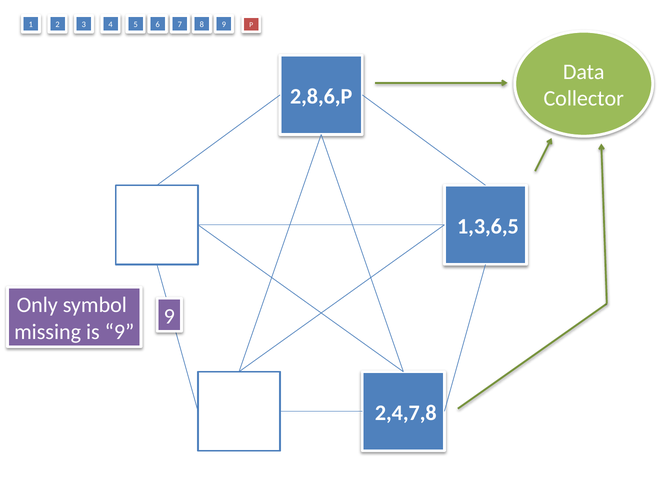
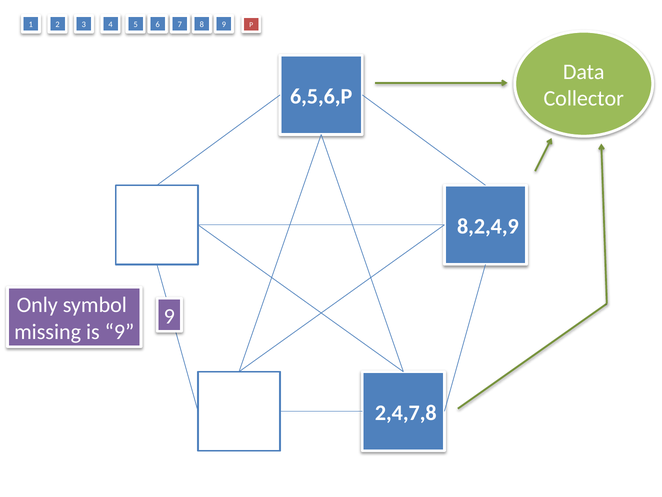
2,8,6,P: 2,8,6,P -> 6,5,6,P (321, 96)
1,3,6,5: 1,3,6,5 -> 8,2,4,9 (488, 226)
